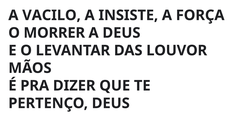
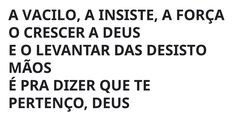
MORRER: MORRER -> CRESCER (54, 33)
LOUVOR: LOUVOR -> DESISTO (177, 50)
